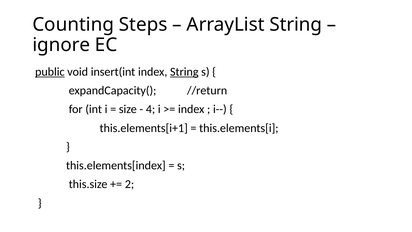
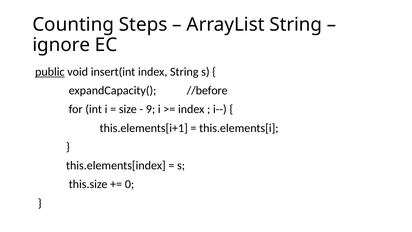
String underline: present -> none (184, 72)
//return: //return -> //before (207, 91)
4: 4 -> 9 (151, 109)
2: 2 -> 0 (129, 184)
